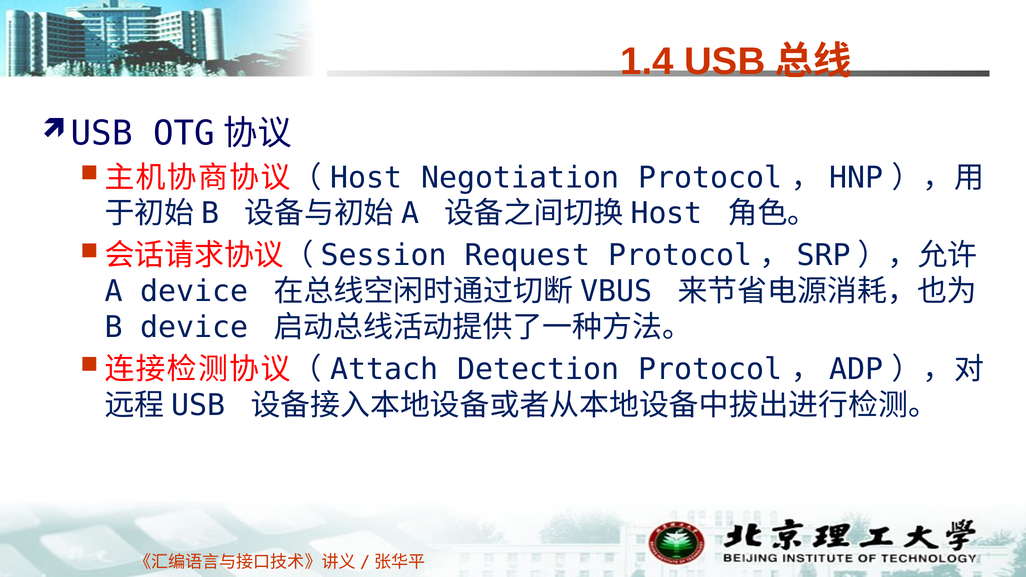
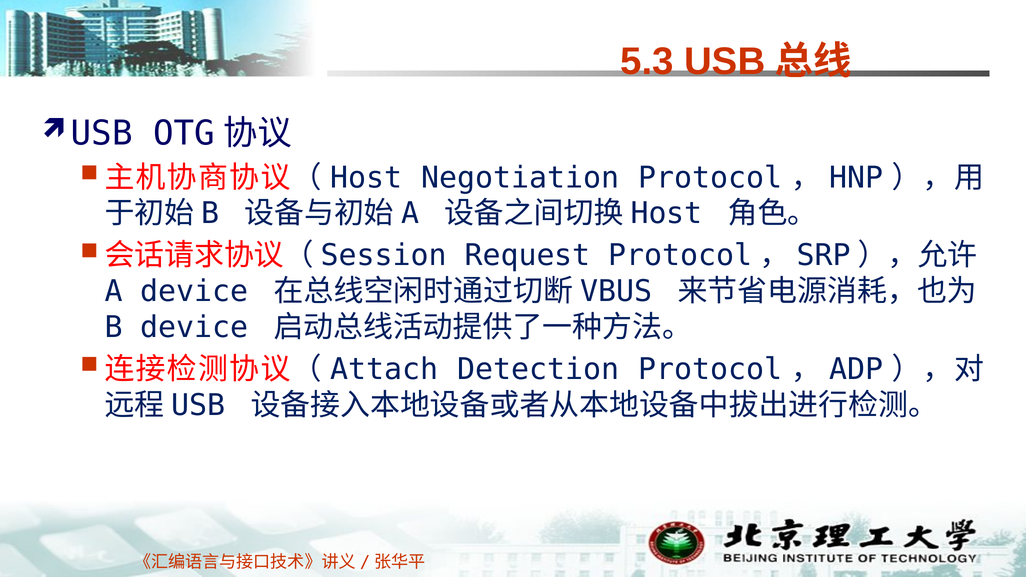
1.4: 1.4 -> 5.3 (647, 62)
